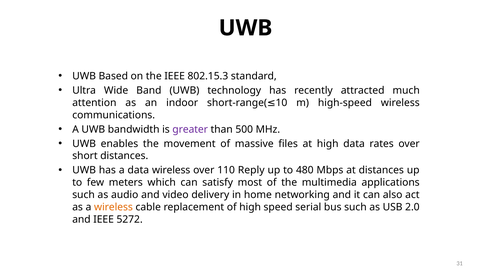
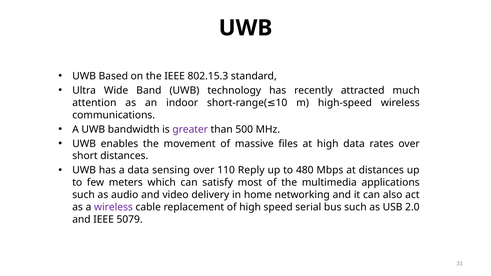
data wireless: wireless -> sensing (171, 170)
wireless colour: orange -> purple (113, 207)
5272: 5272 -> 5079 (130, 219)
